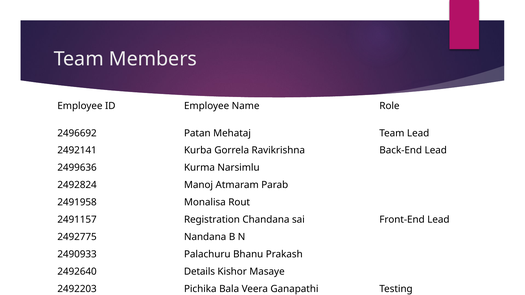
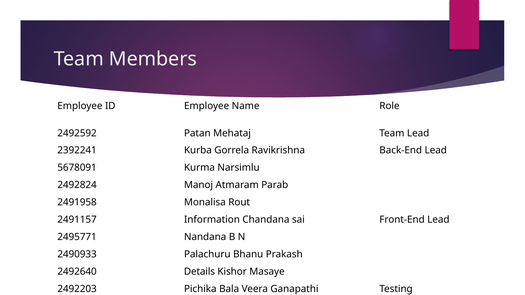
2496692: 2496692 -> 2492592 (77, 133)
2492141: 2492141 -> 2392241 (77, 151)
2499636: 2499636 -> 5678091 (77, 168)
Registration: Registration -> Information (212, 220)
2492775: 2492775 -> 2495771 (77, 237)
